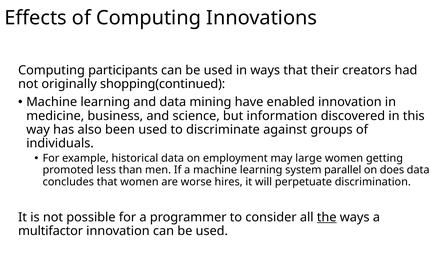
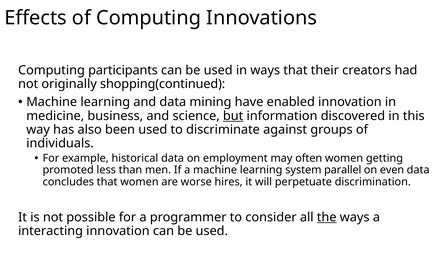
but underline: none -> present (233, 116)
large: large -> often (309, 159)
does: does -> even (392, 170)
multifactor: multifactor -> interacting (51, 231)
